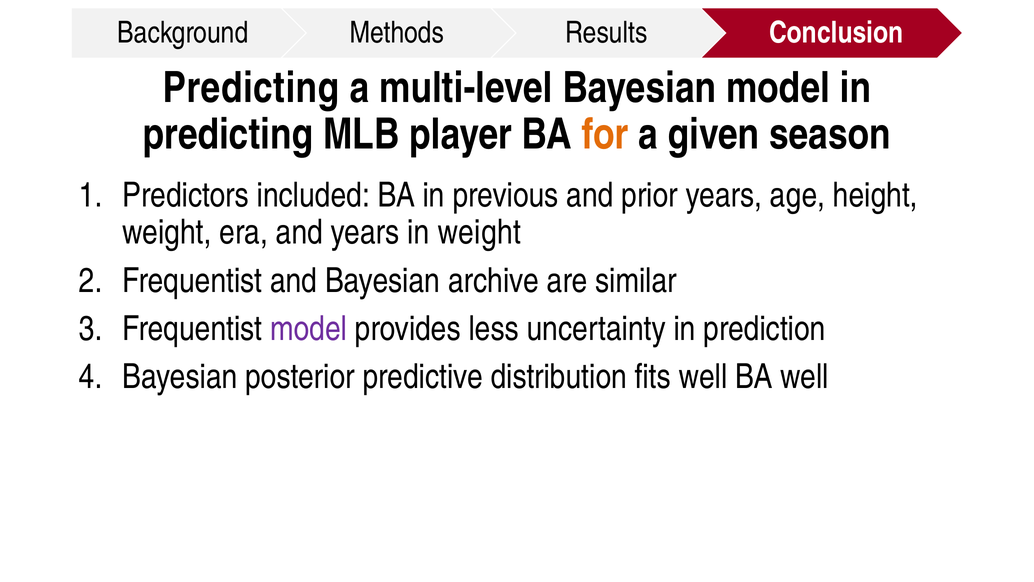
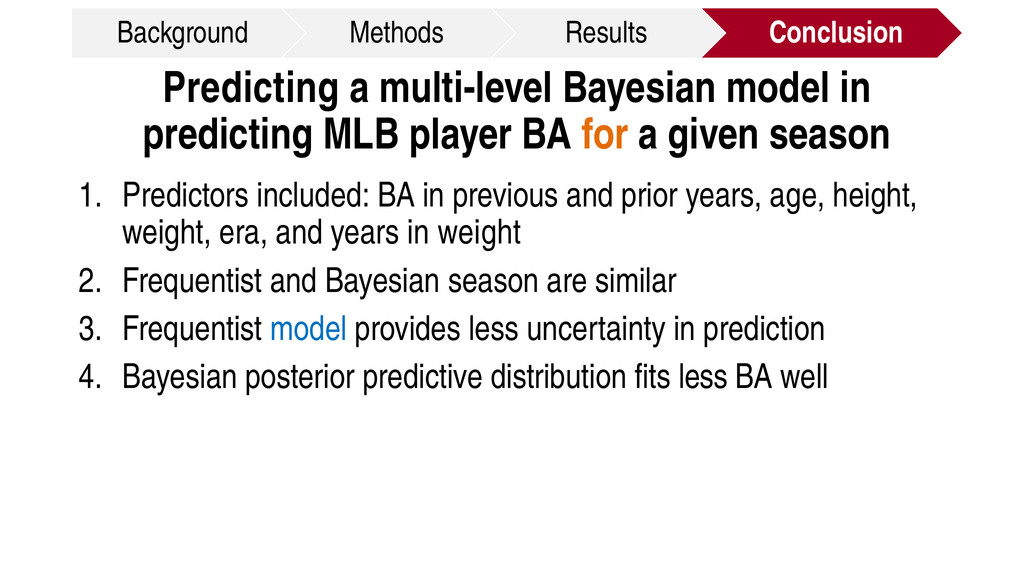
Bayesian archive: archive -> season (494, 280)
model colour: purple -> blue (309, 328)
fits well: well -> less (703, 376)
